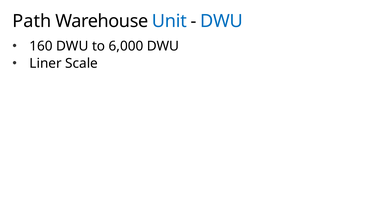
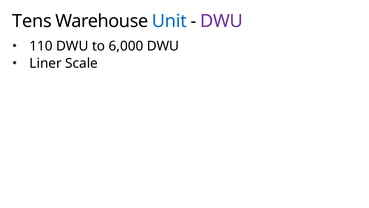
Path: Path -> Tens (32, 21)
DWU colour: blue -> purple (222, 21)
160: 160 -> 110 (41, 46)
